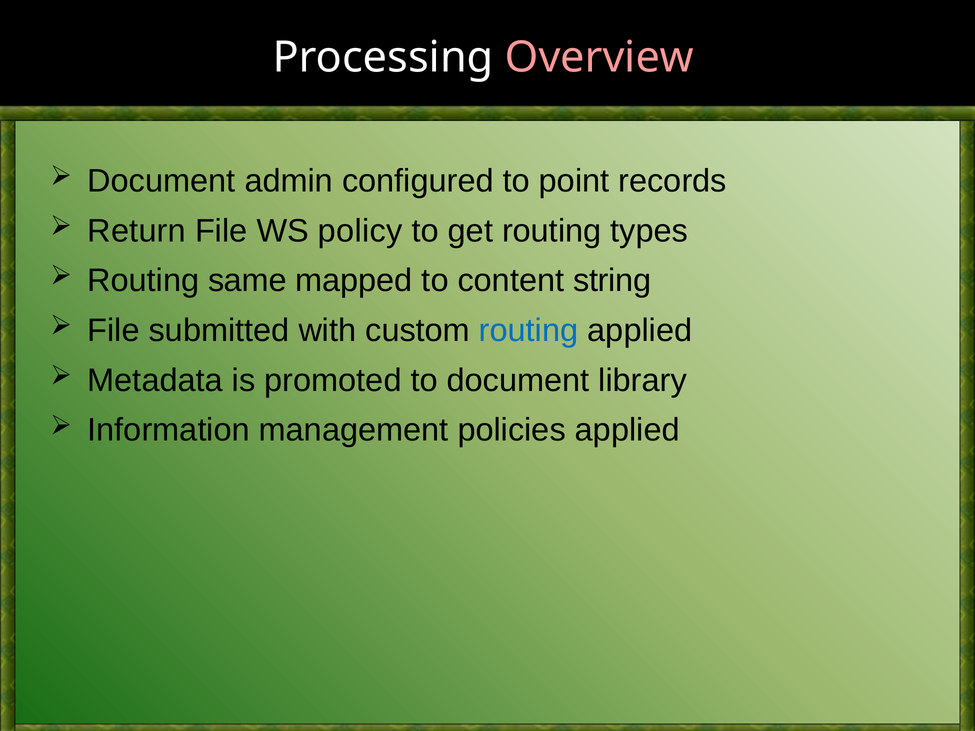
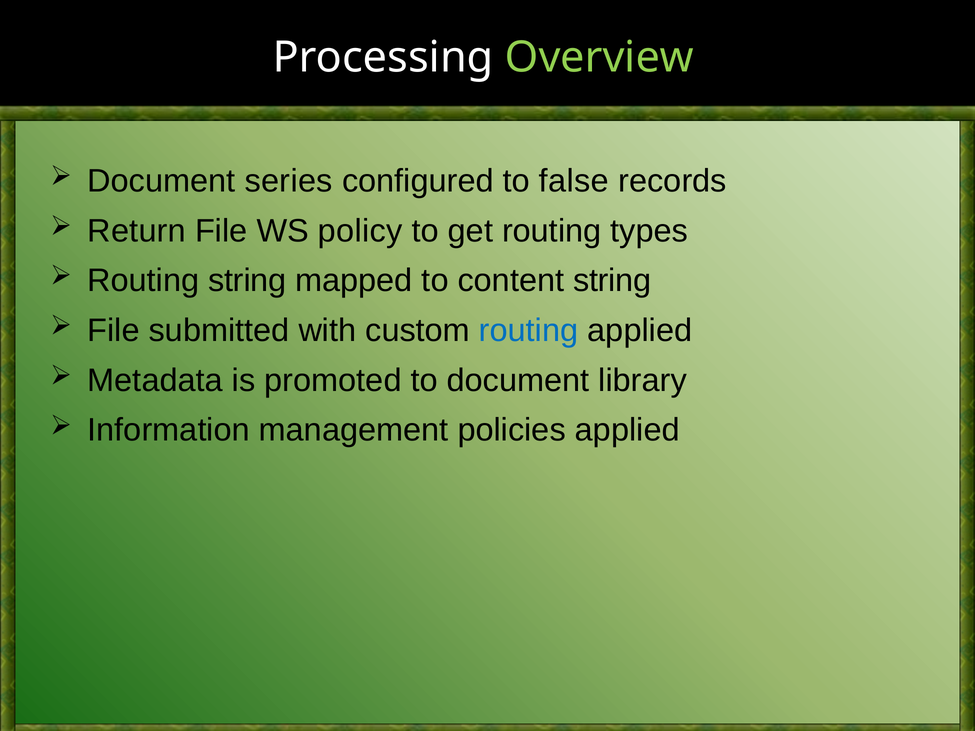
Overview colour: pink -> light green (599, 57)
admin: admin -> series (289, 181)
point: point -> false (574, 181)
Routing same: same -> string (247, 281)
